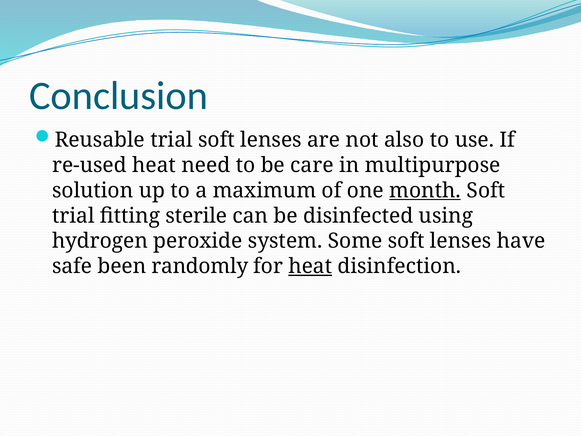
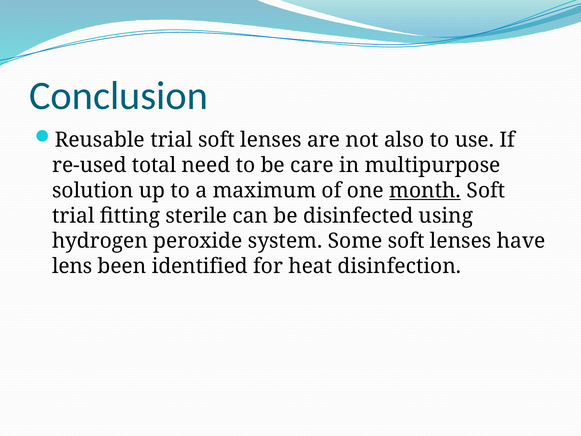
re-used heat: heat -> total (154, 165)
safe: safe -> lens (72, 266)
randomly: randomly -> identified (200, 266)
heat underline: present -> none (310, 266)
